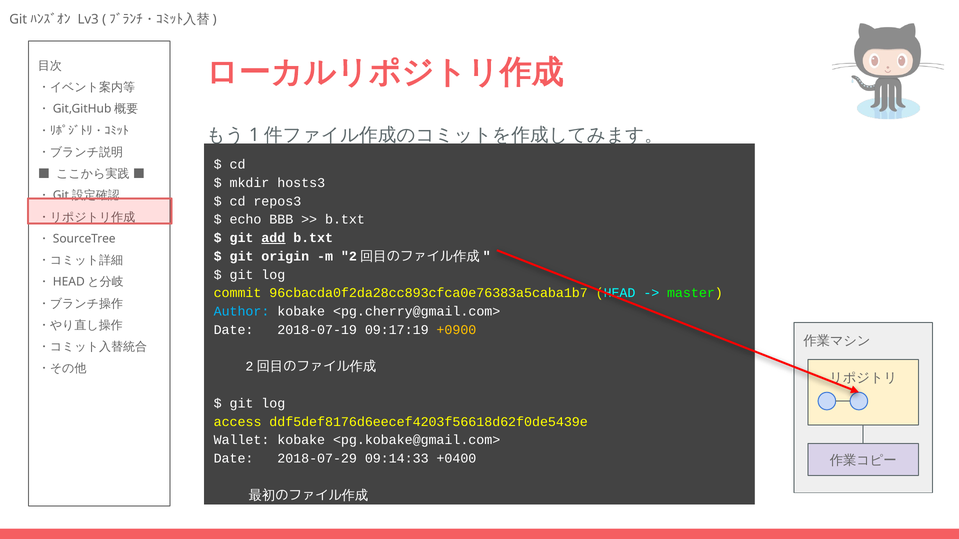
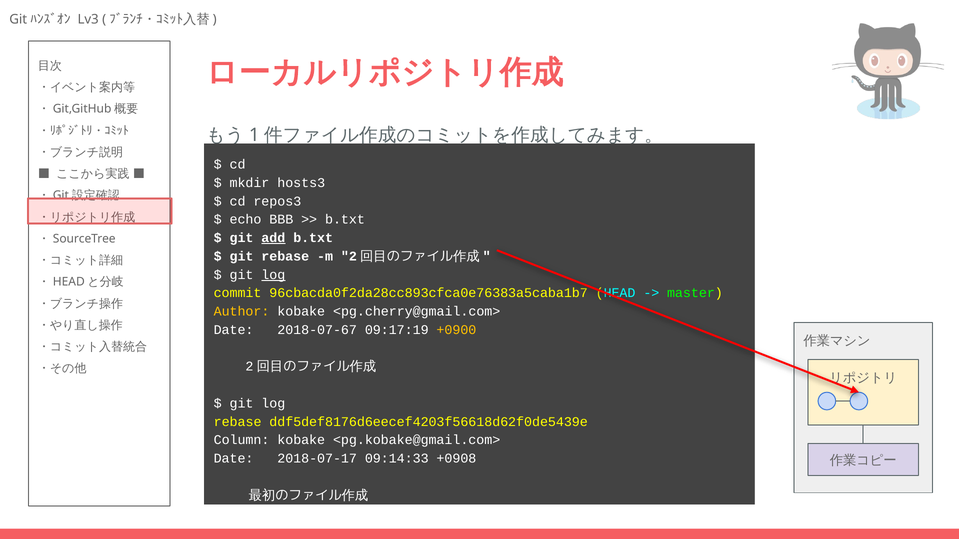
git origin: origin -> rebase (285, 256)
log underline: none -> present (273, 275)
Author colour: light blue -> yellow (242, 312)
2018-07-19: 2018-07-19 -> 2018-07-67 (317, 330)
access: access -> rebase (238, 422)
Wallet: Wallet -> Column (242, 440)
2018-07-29: 2018-07-29 -> 2018-07-17 (317, 459)
+0400: +0400 -> +0908 (456, 459)
